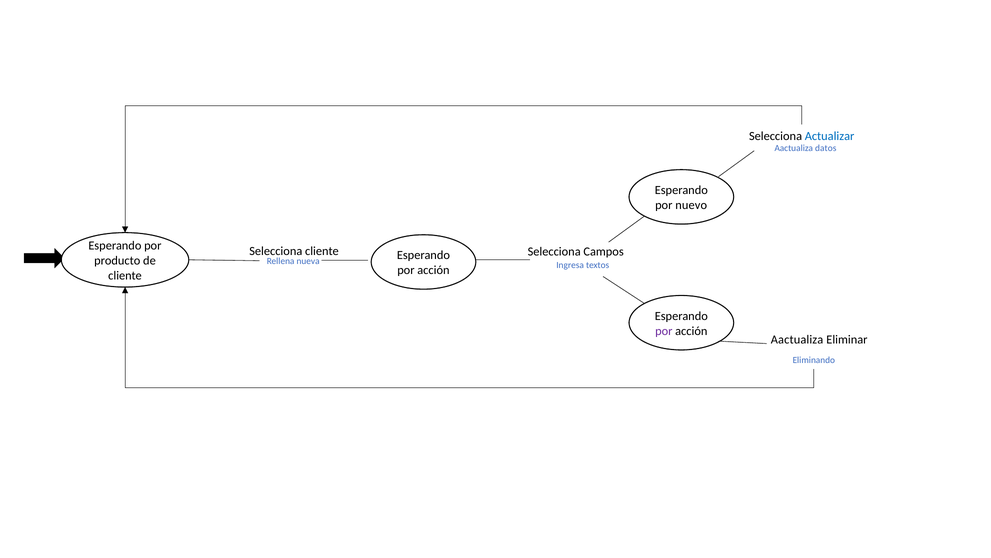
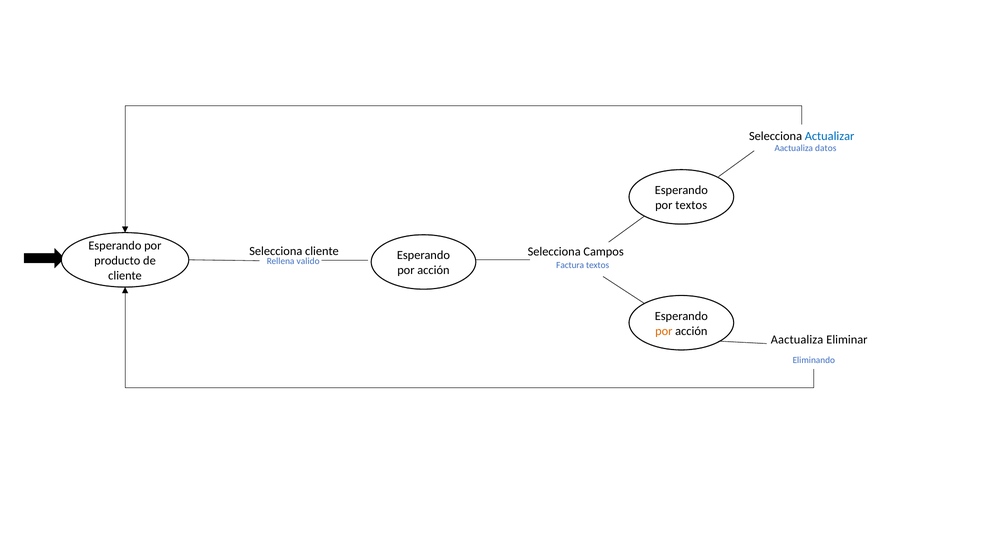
por nuevo: nuevo -> textos (691, 205)
nueva: nueva -> valido (308, 261)
Ingresa: Ingresa -> Factura (570, 265)
por colour: purple -> orange (664, 331)
